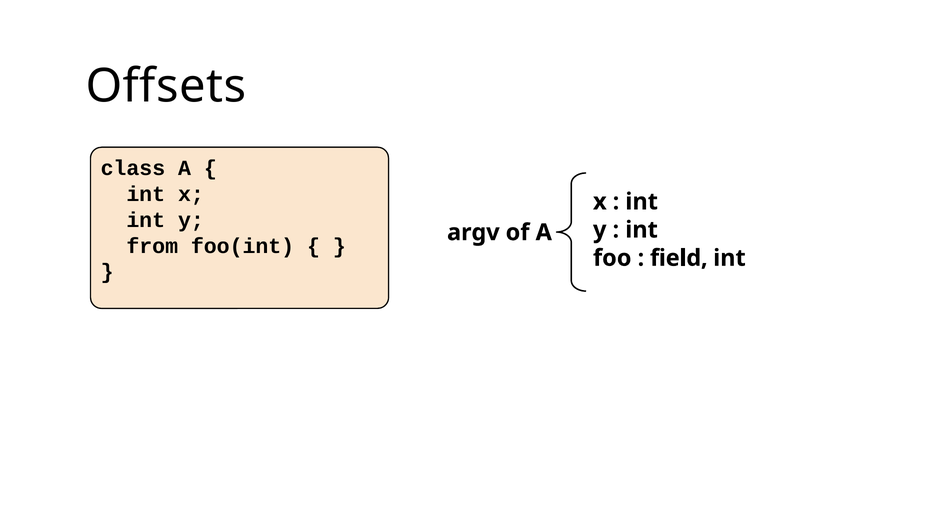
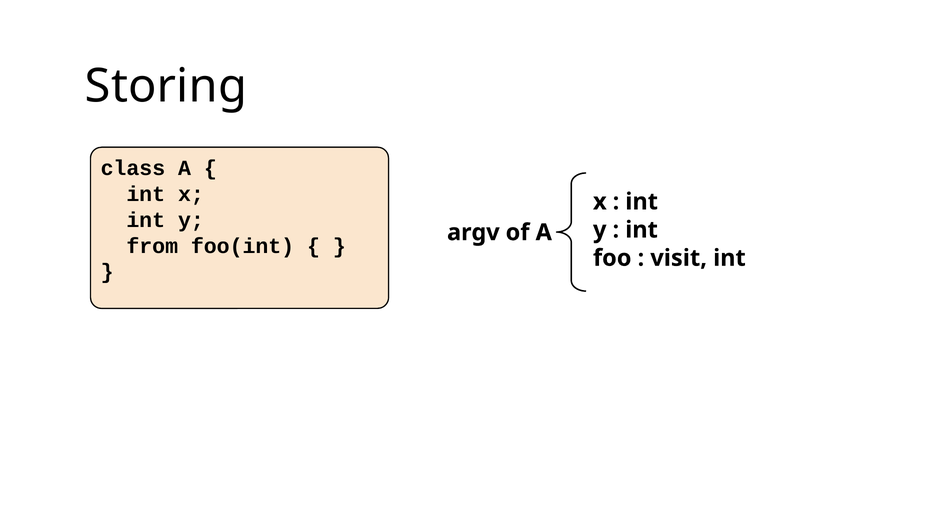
Offsets: Offsets -> Storing (166, 87)
field: field -> visit (679, 258)
